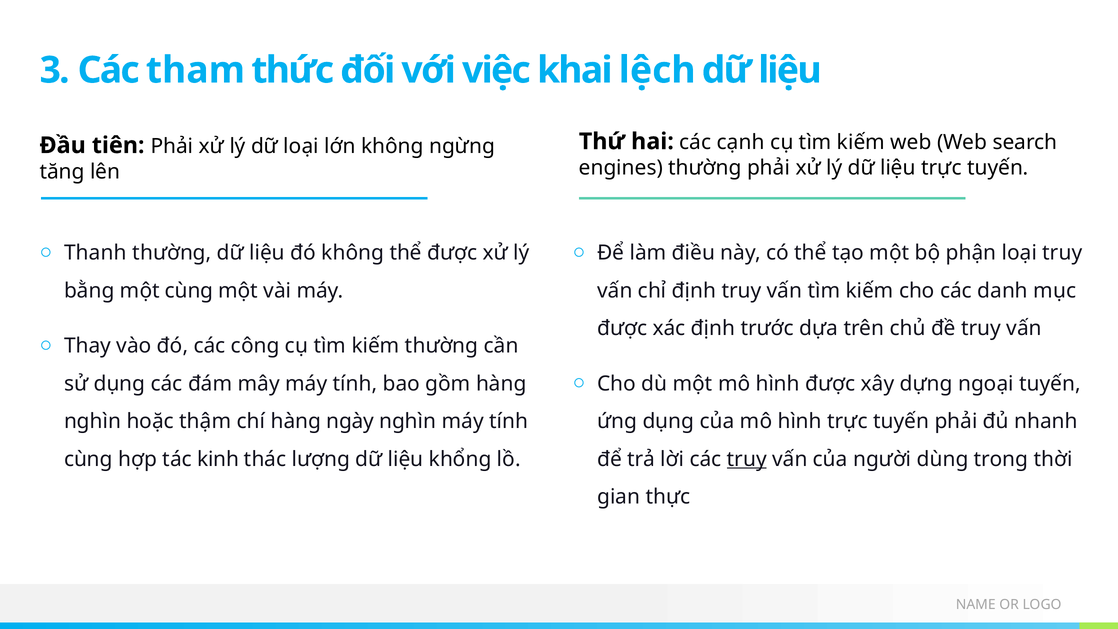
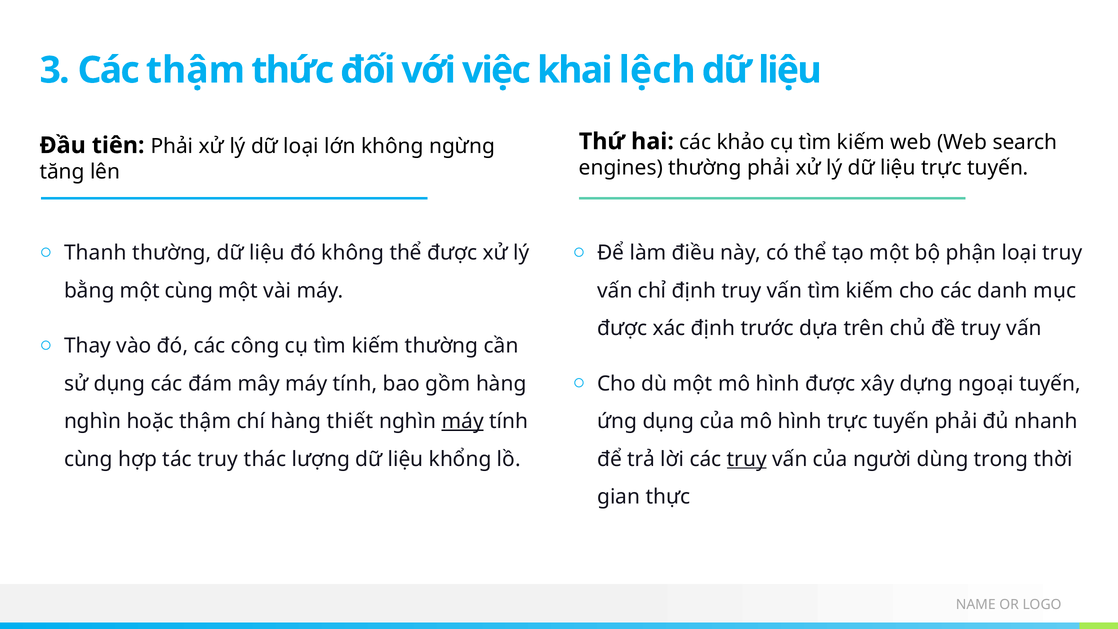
Các tham: tham -> thậm (195, 70)
cạnh: cạnh -> khảo (741, 142)
ngày: ngày -> thiết (350, 421)
máy underline: none -> present (463, 421)
tác kinh: kinh -> truy (218, 459)
